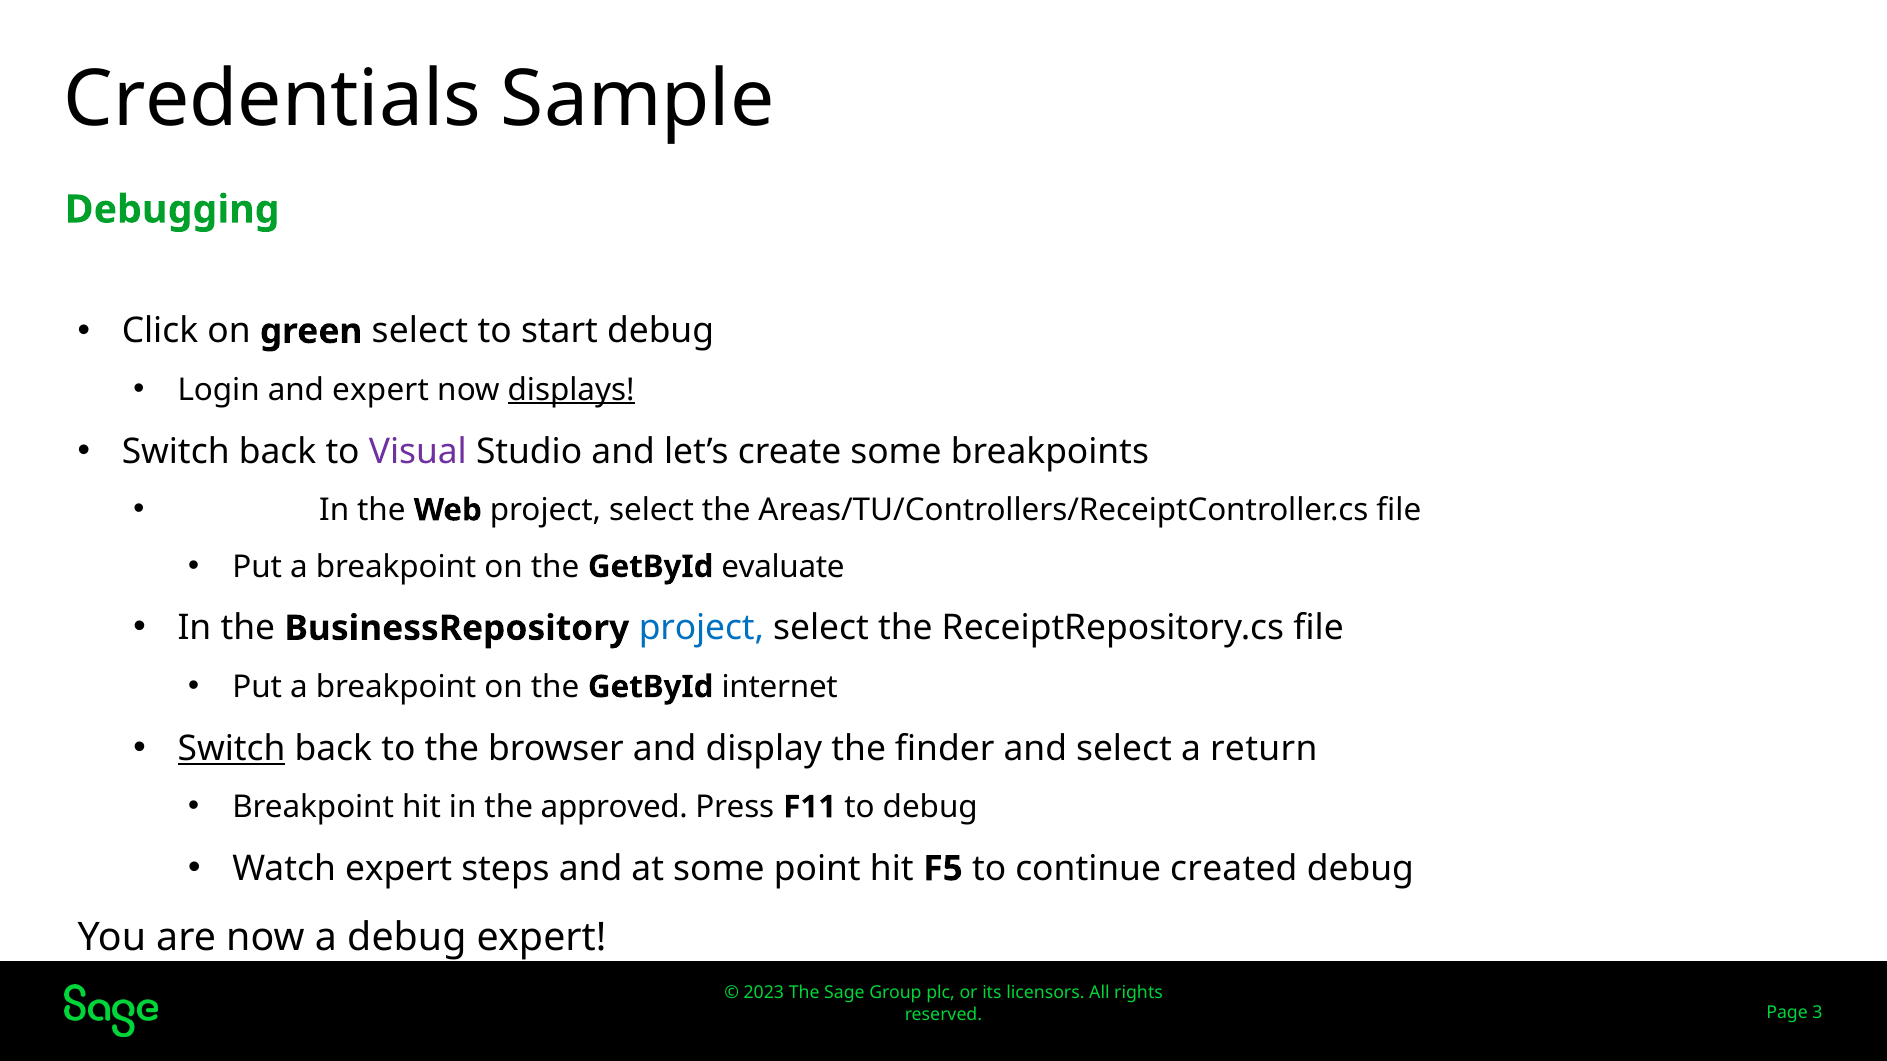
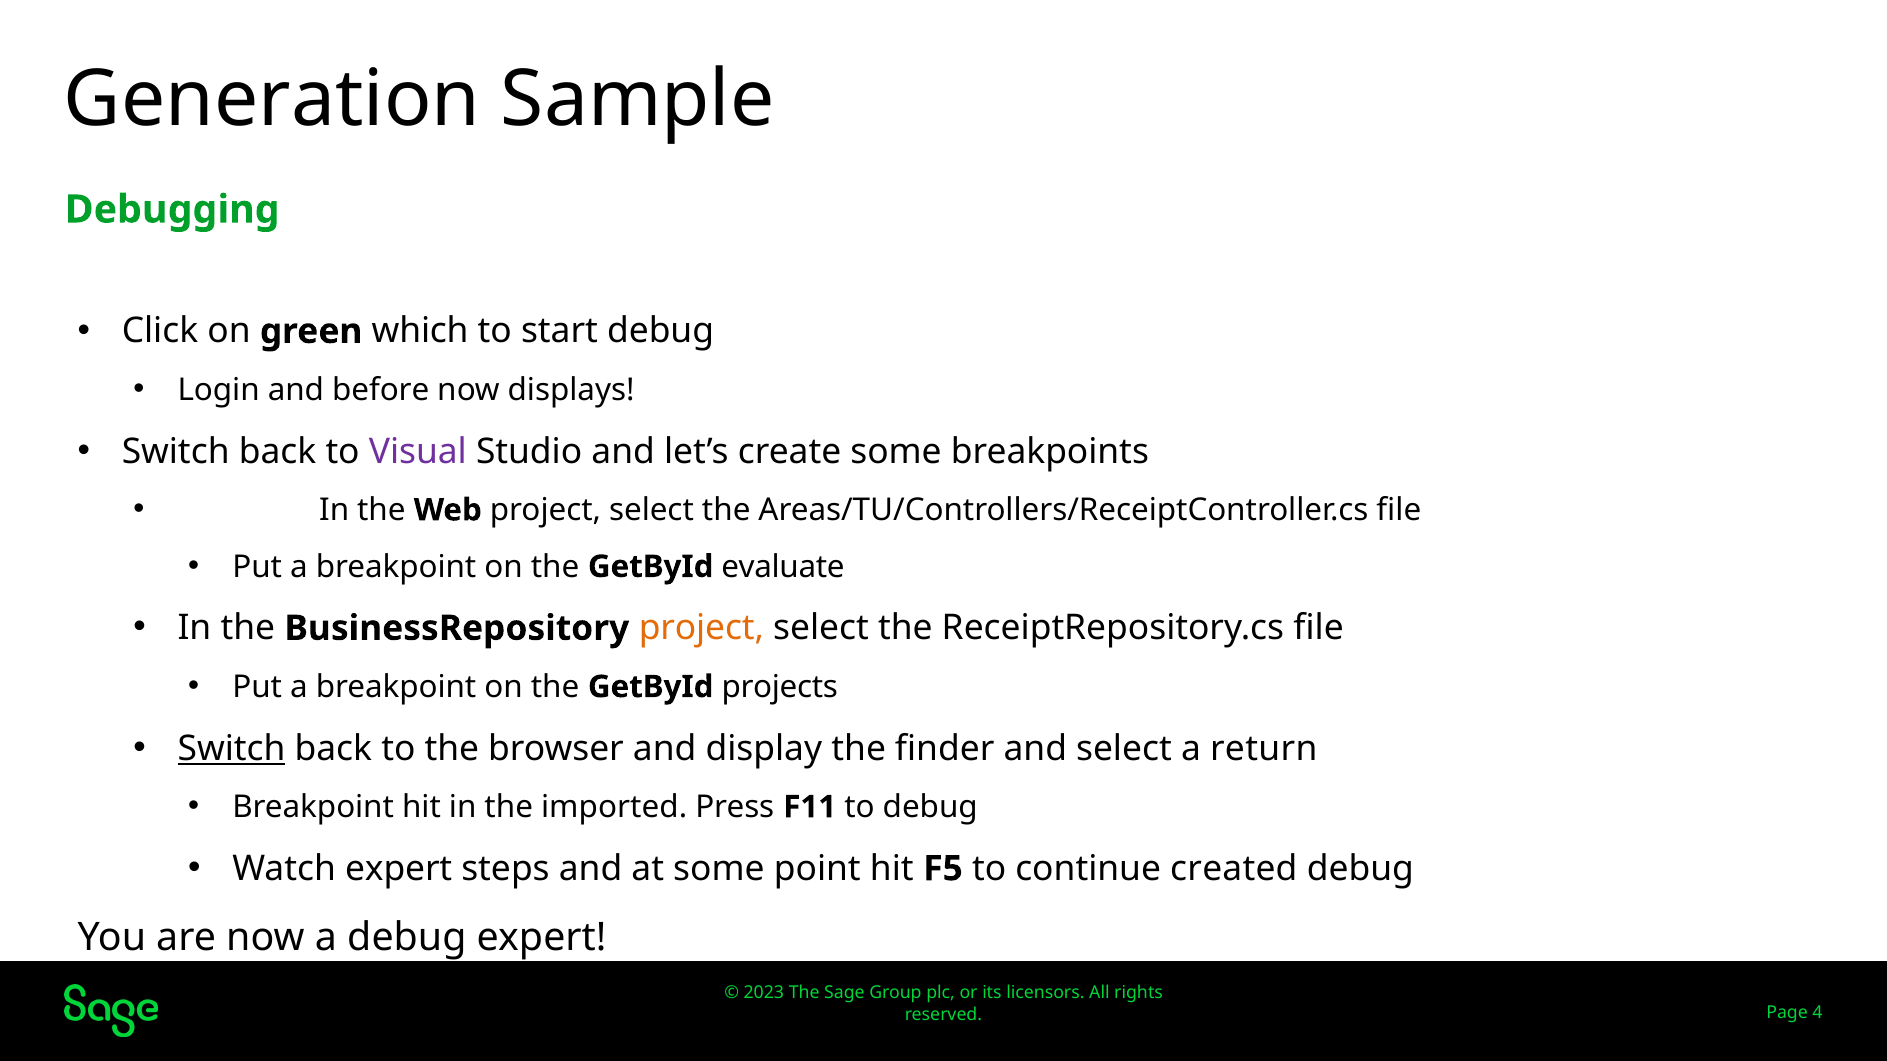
Credentials: Credentials -> Generation (272, 99)
green select: select -> which (420, 331)
and expert: expert -> before (381, 390)
displays underline: present -> none (571, 390)
project colour: blue -> orange (701, 628)
internet: internet -> projects (780, 687)
approved: approved -> imported (614, 807)
3: 3 -> 4 (1818, 1013)
